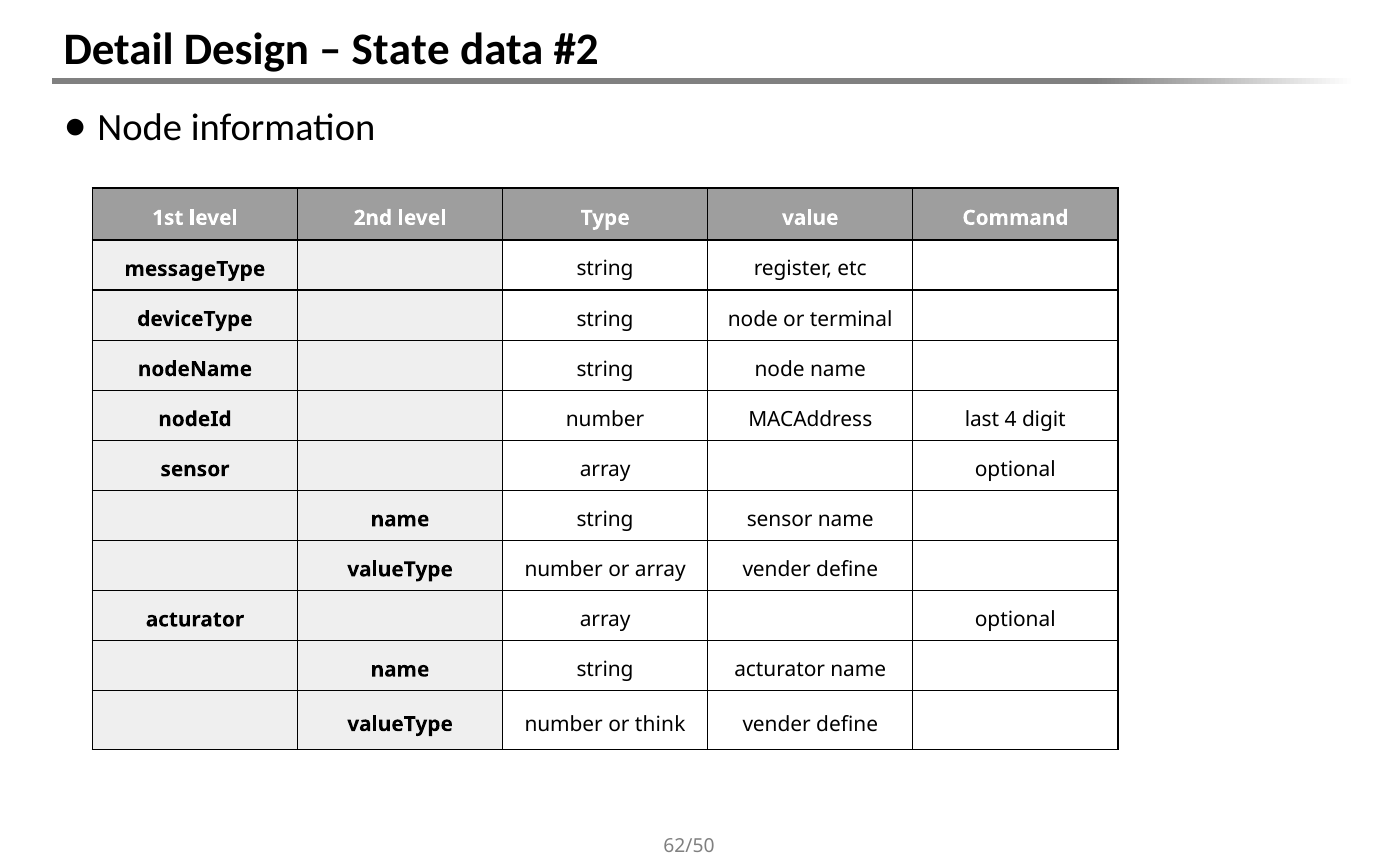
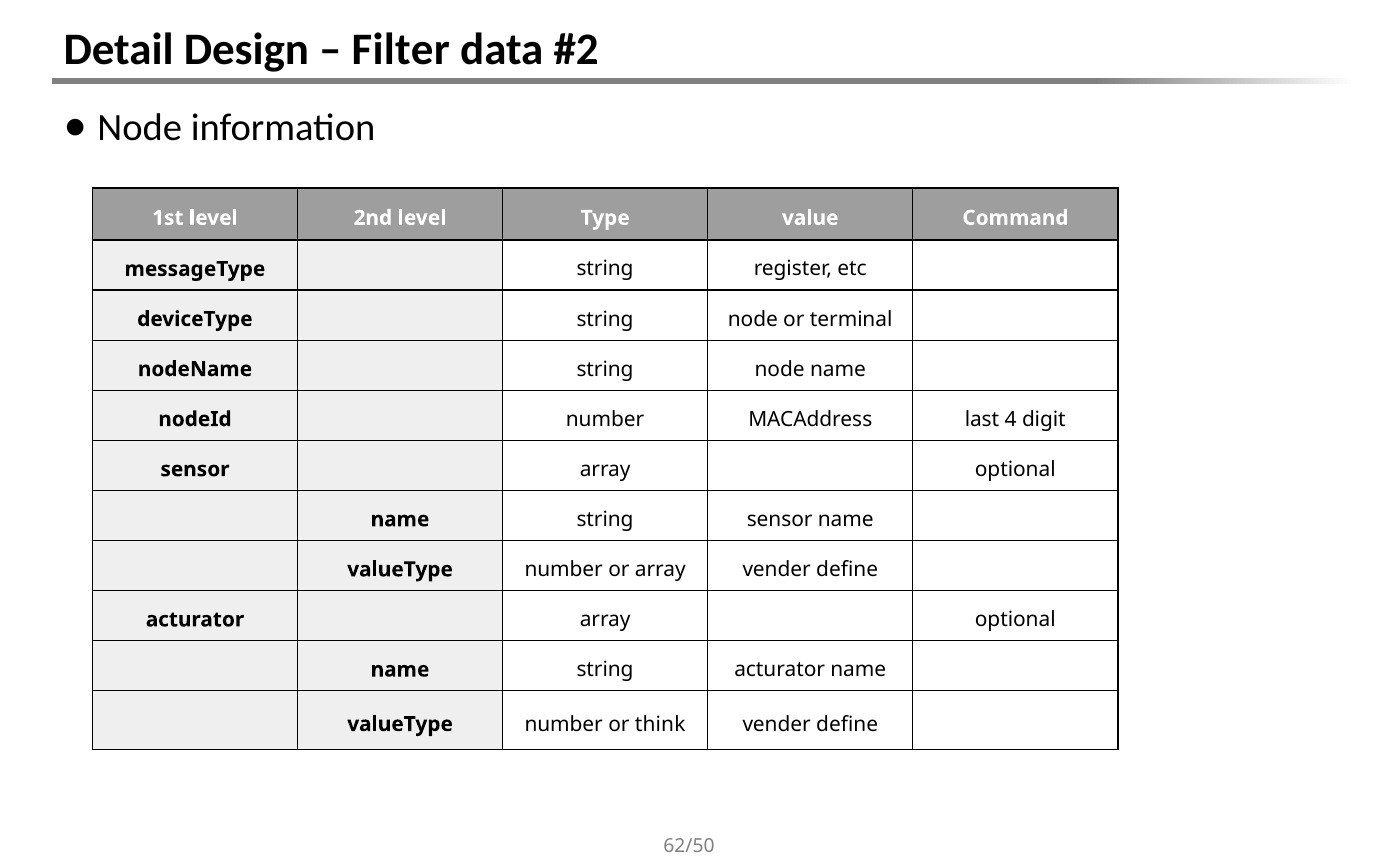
State: State -> Filter (401, 50)
